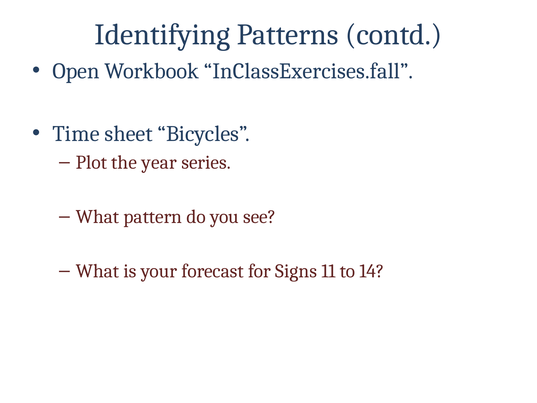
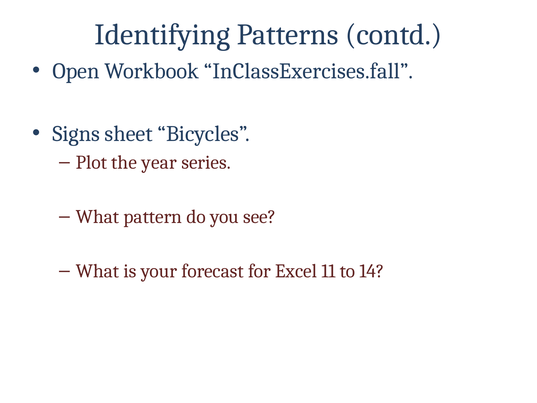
Time: Time -> Signs (76, 134)
Signs: Signs -> Excel (296, 271)
